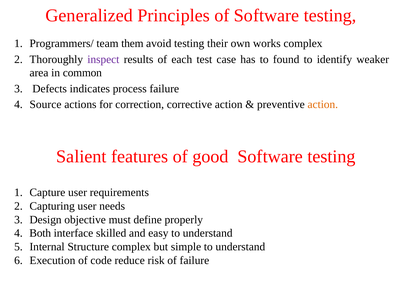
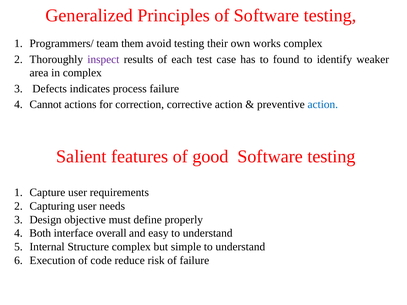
in common: common -> complex (82, 73)
Source: Source -> Cannot (46, 105)
action colour: orange -> blue (323, 105)
skilled: skilled -> overall (111, 233)
